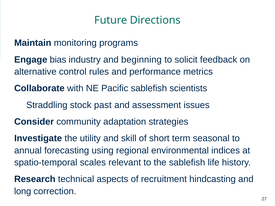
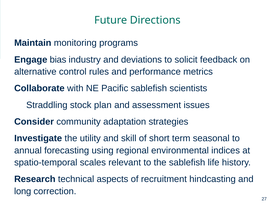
beginning: beginning -> deviations (142, 60)
past: past -> plan (103, 105)
